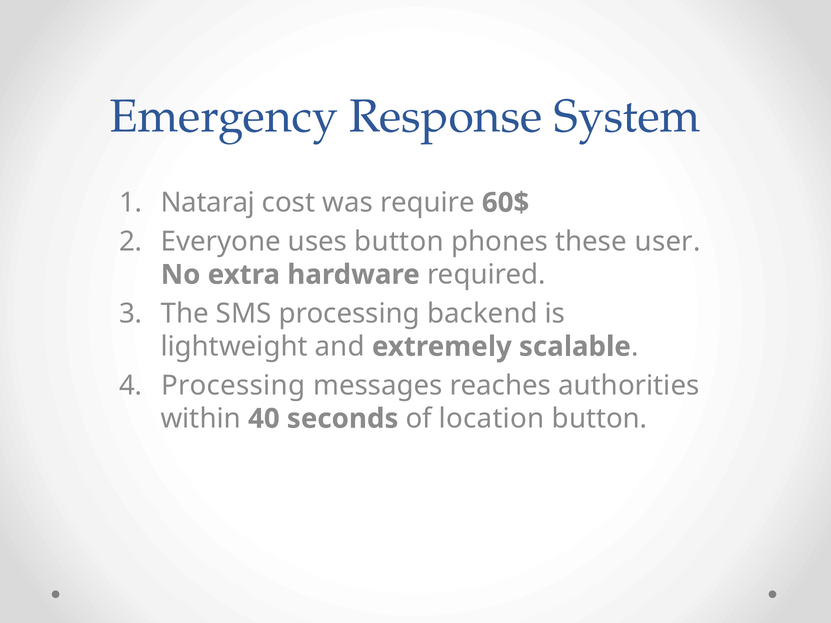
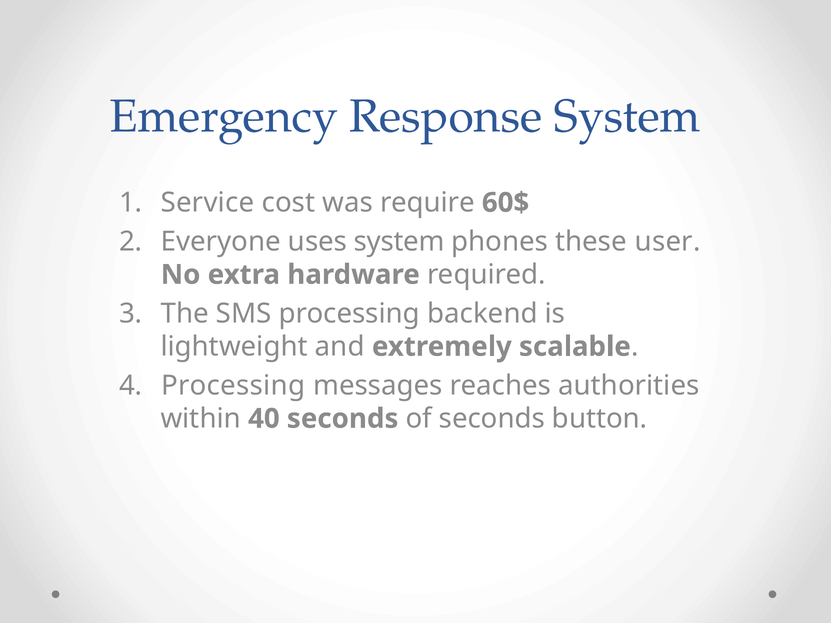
Nataraj: Nataraj -> Service (208, 203)
uses button: button -> system (399, 242)
of location: location -> seconds (492, 419)
